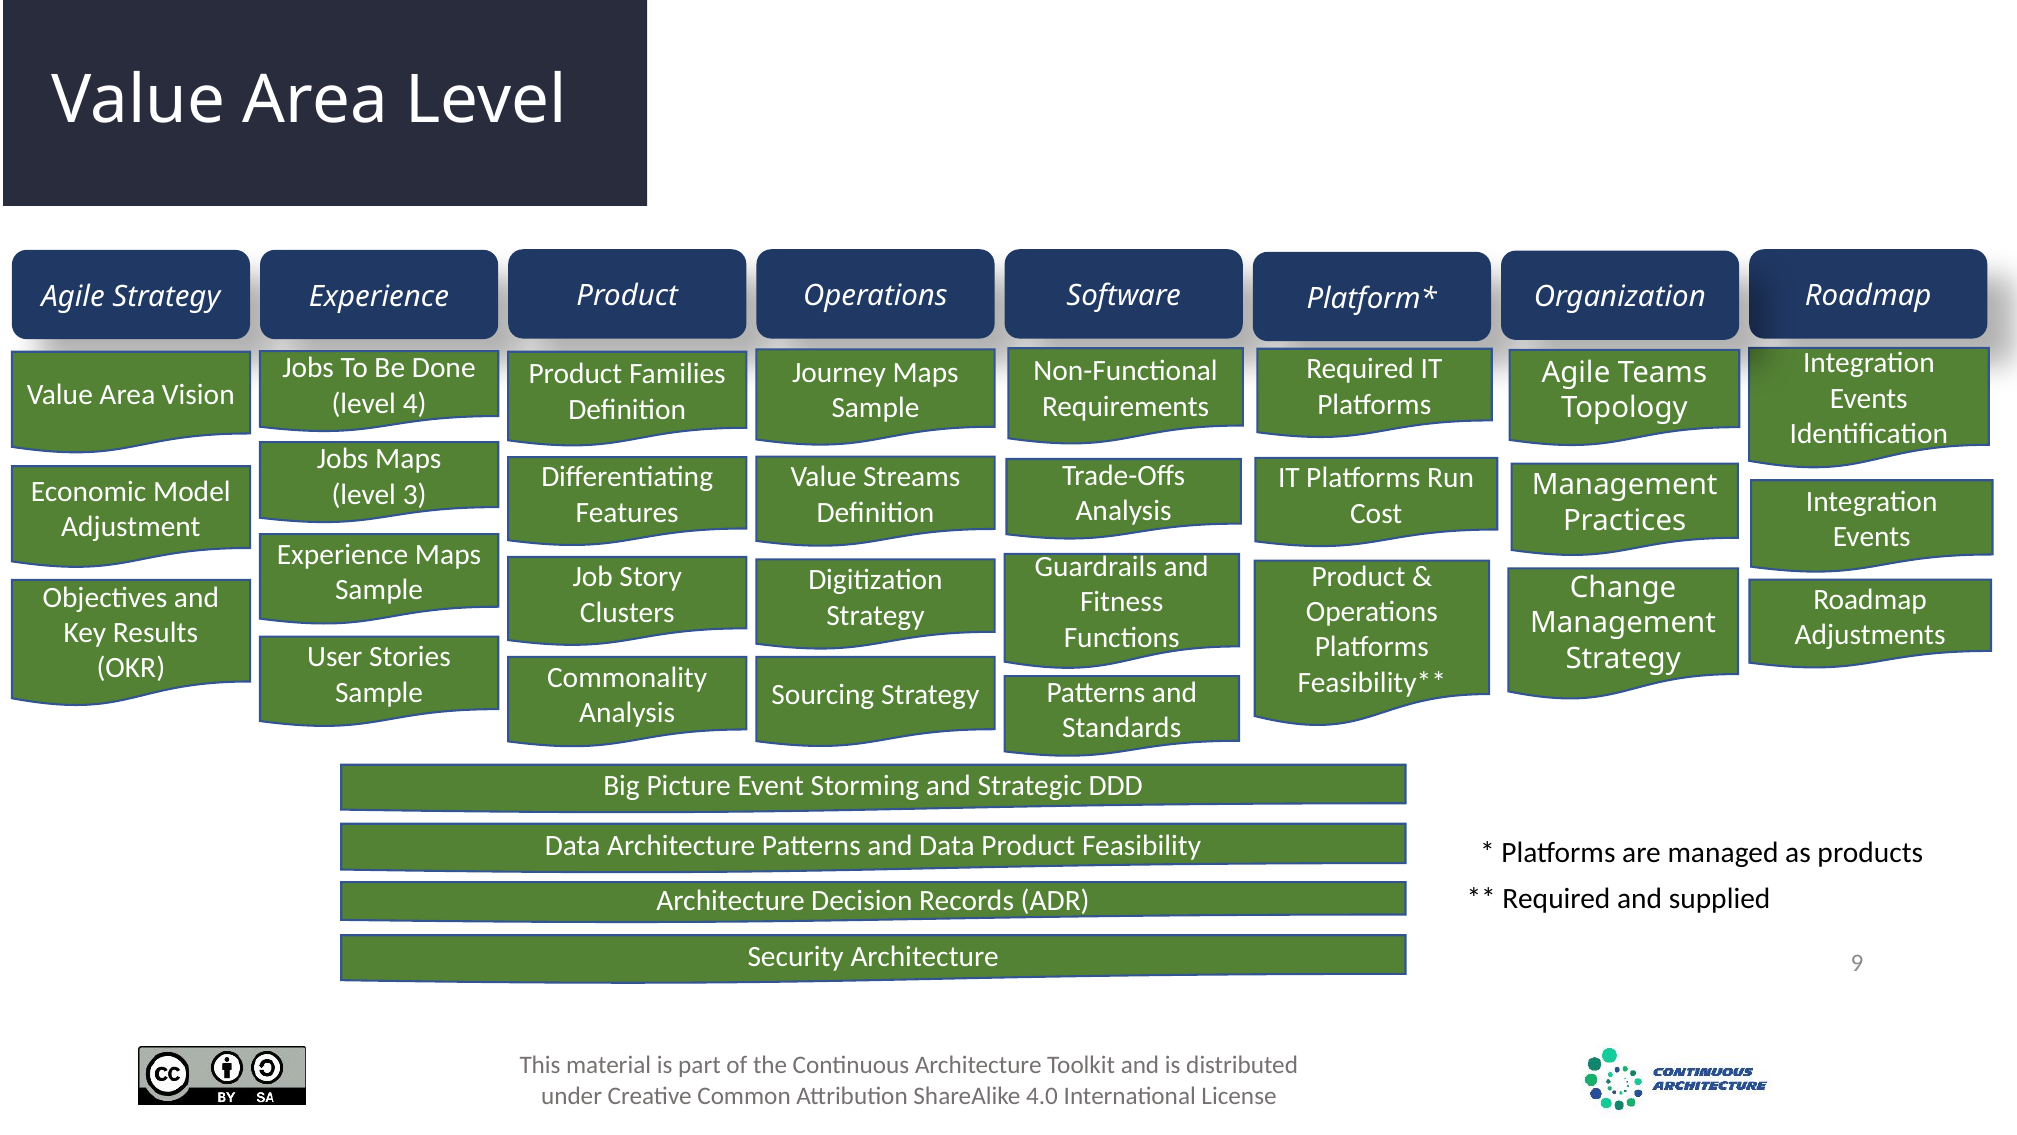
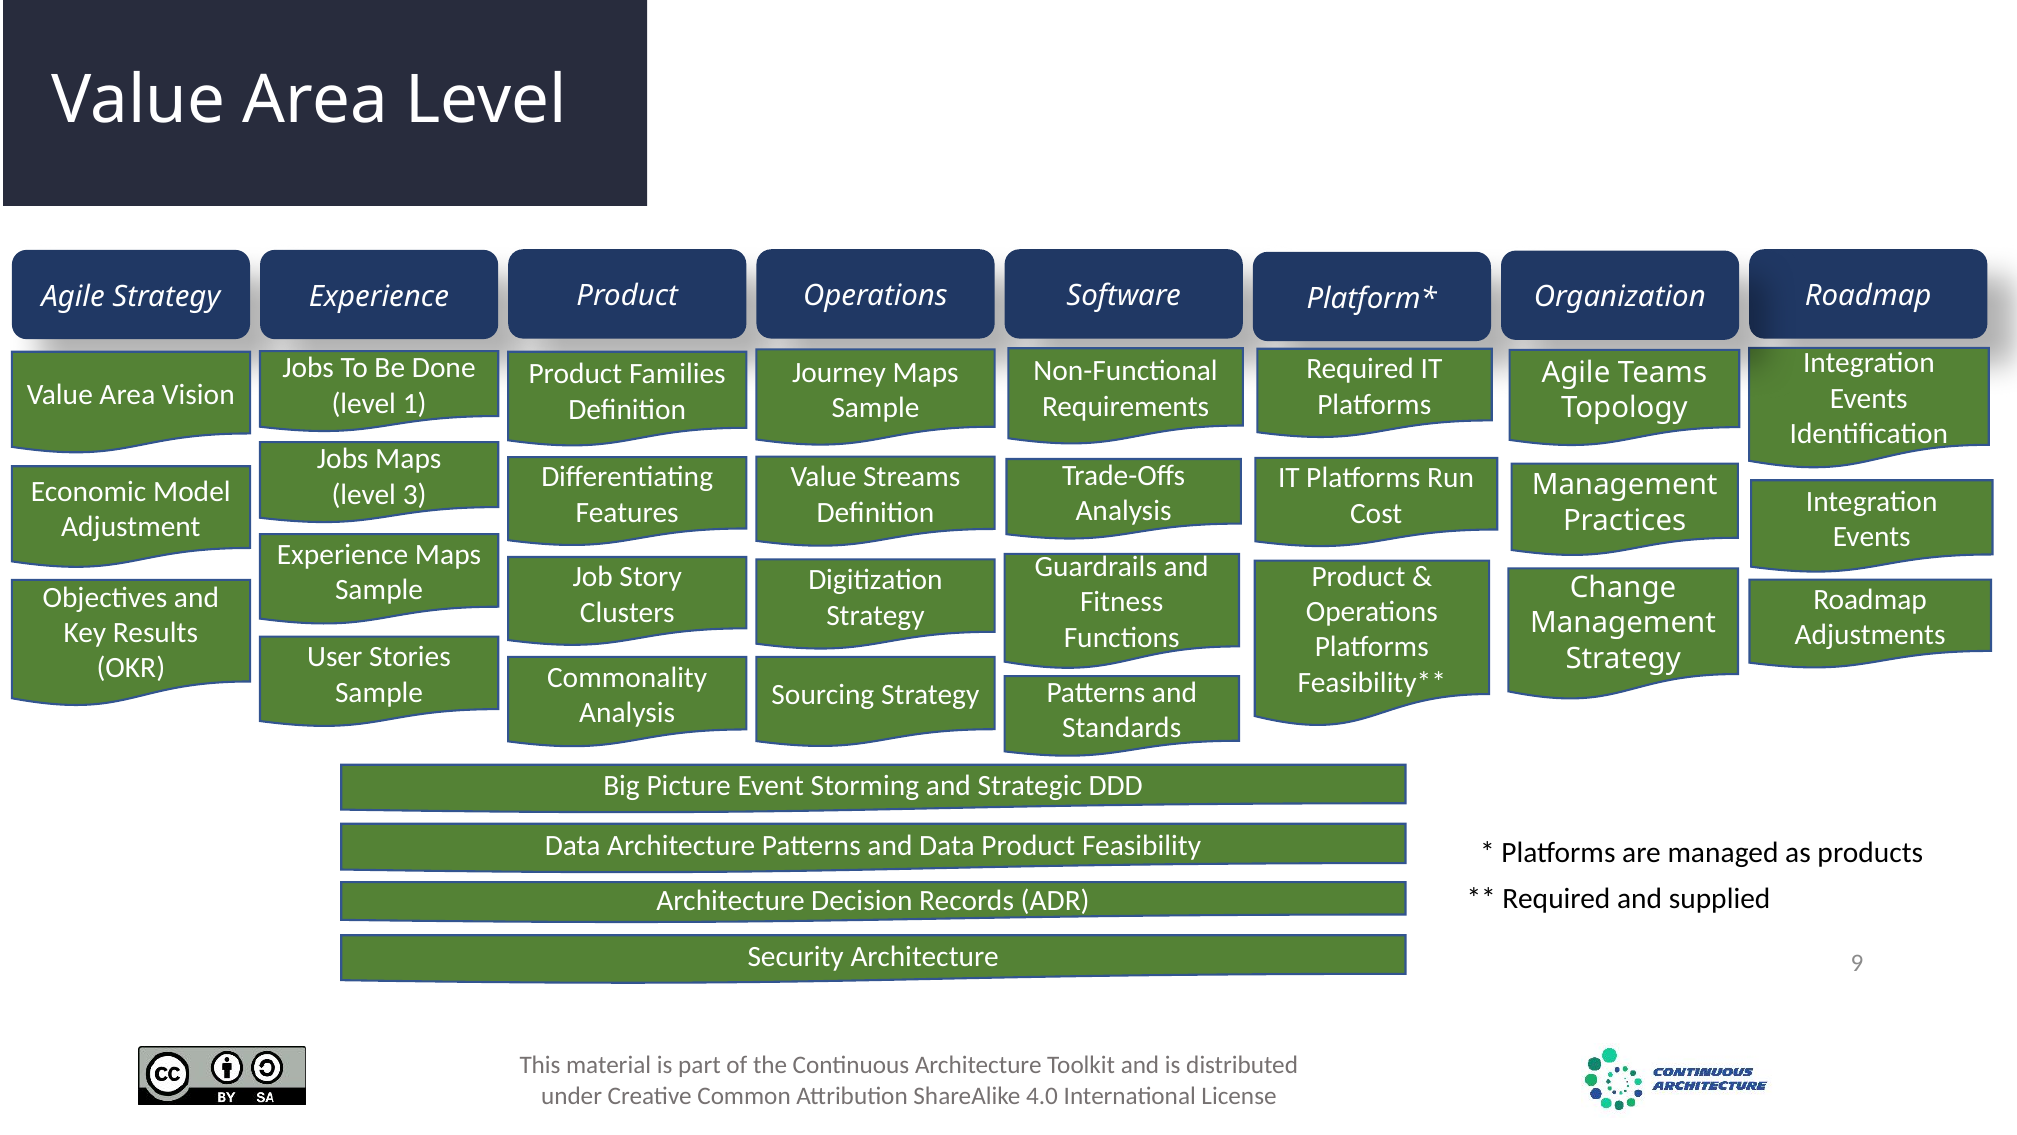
4: 4 -> 1 (415, 403)
